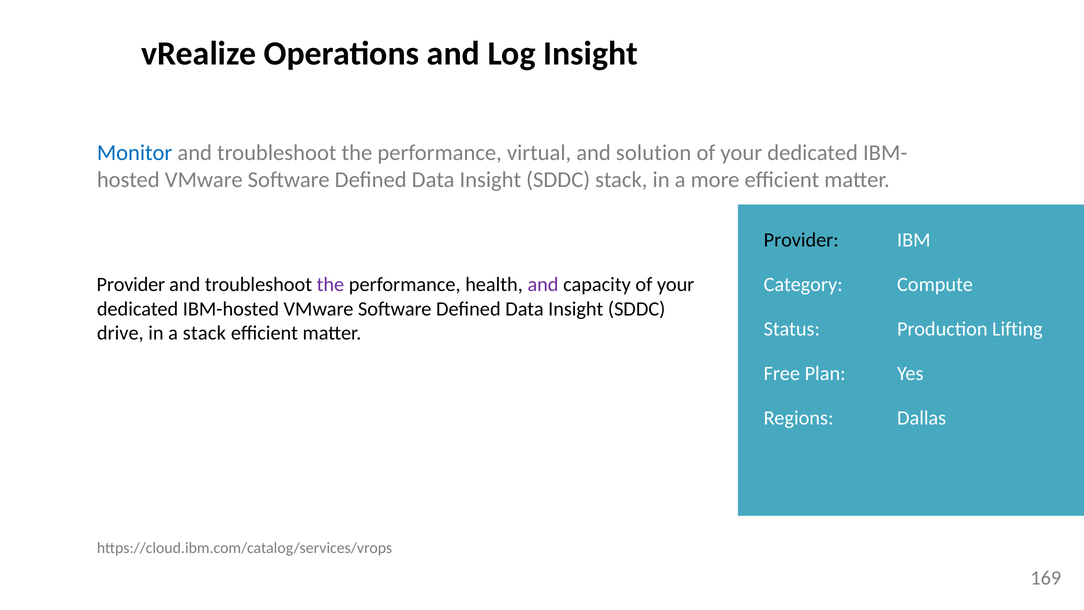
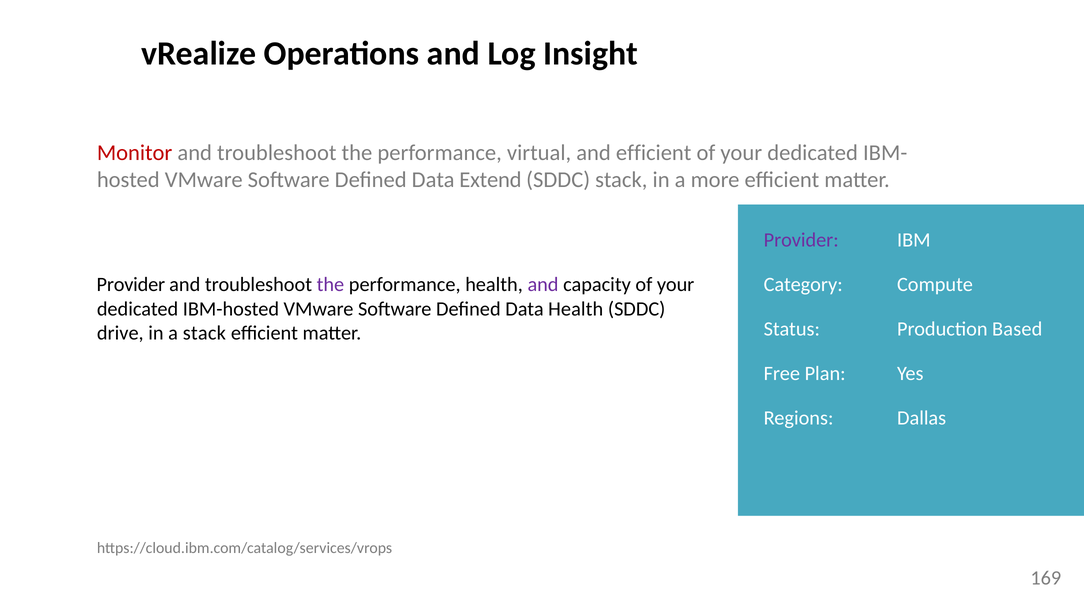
Monitor colour: blue -> red (135, 152)
and solution: solution -> efficient (654, 152)
Insight: Insight -> Extend (490, 180)
Provider colour: black -> purple (801, 240)
Insight: Insight -> Health (576, 309)
Lifting: Lifting -> Based (1017, 329)
